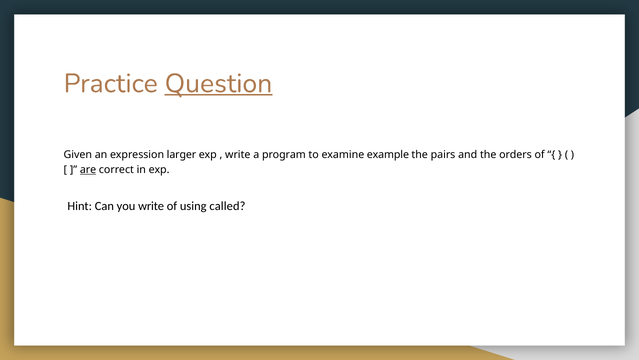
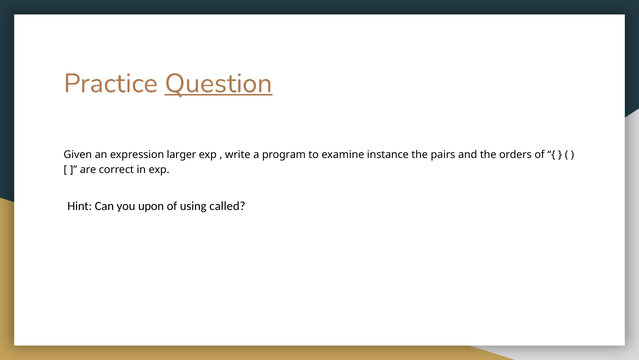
example: example -> instance (388, 155)
are underline: present -> none (88, 169)
you write: write -> upon (151, 206)
